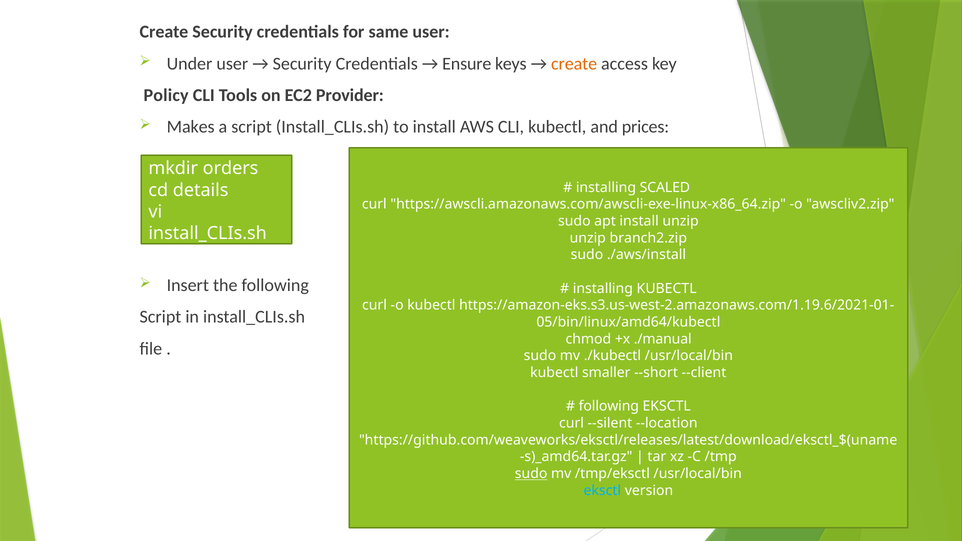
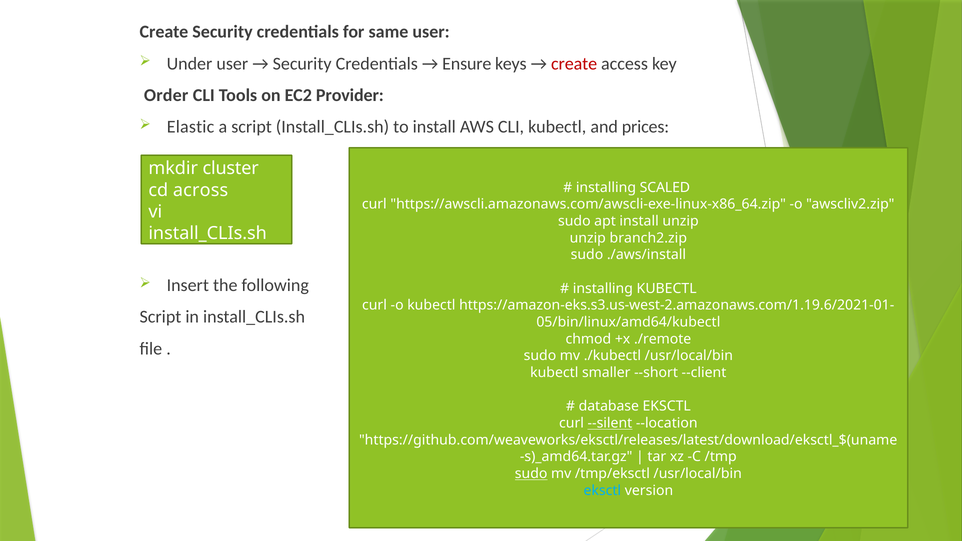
create colour: orange -> red (574, 64)
Policy: Policy -> Order (166, 95)
Makes: Makes -> Elastic (191, 127)
orders: orders -> cluster (231, 168)
details: details -> across (201, 190)
./manual: ./manual -> ./remote (663, 339)
following: following -> database (609, 406)
--silent underline: none -> present (610, 423)
